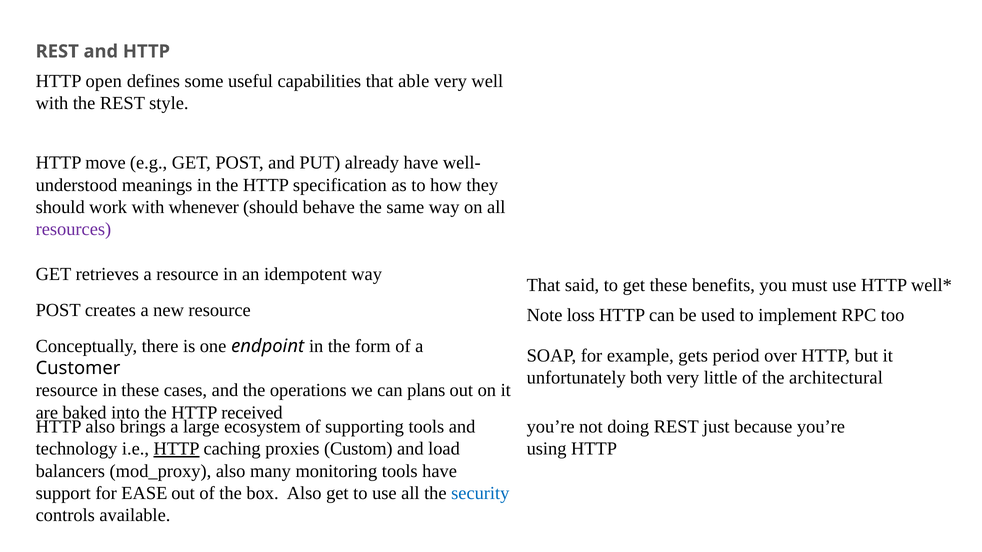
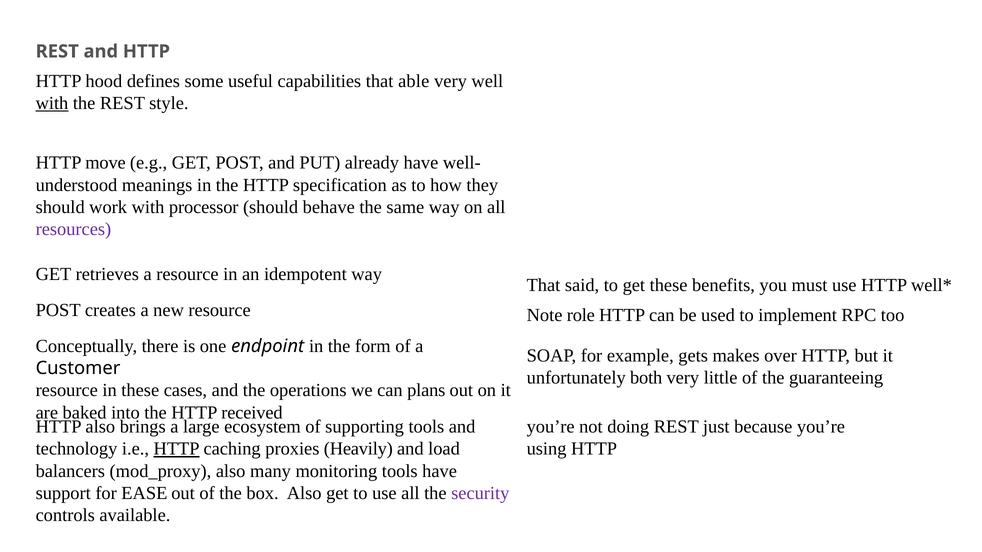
open: open -> hood (104, 81)
with underline: none -> present (52, 103)
whenever: whenever -> processor (204, 207)
loss: loss -> role (581, 315)
period: period -> makes (736, 356)
architectural: architectural -> guaranteeing (836, 378)
Custom: Custom -> Heavily (358, 449)
security colour: blue -> purple (480, 493)
